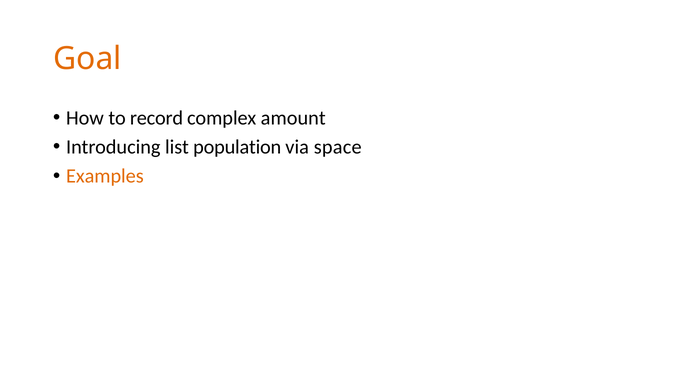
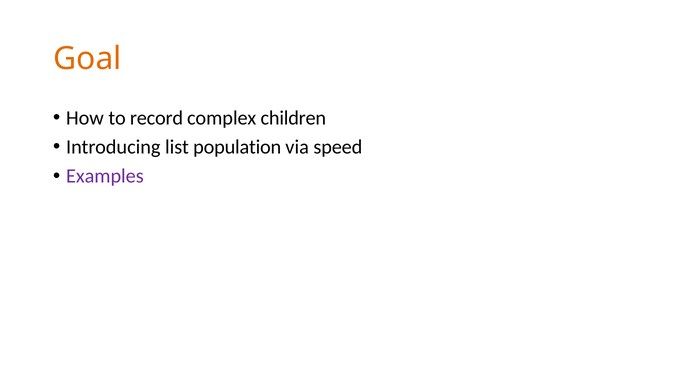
amount: amount -> children (293, 118)
space: space -> speed (338, 147)
Examples colour: orange -> purple (105, 176)
